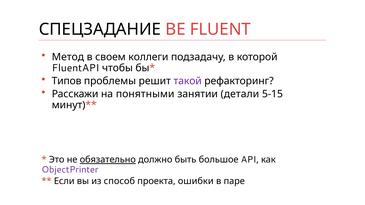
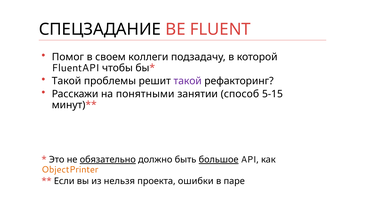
Метод: Метод -> Помог (68, 57)
Типов: Типов -> Такой (67, 81)
детали: детали -> способ (240, 94)
большое underline: none -> present (219, 160)
ObjectPrinter colour: purple -> orange (70, 170)
способ: способ -> нельзя (119, 181)
